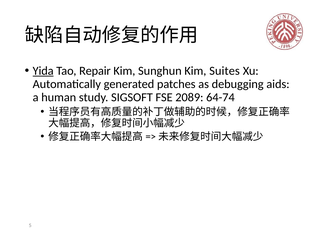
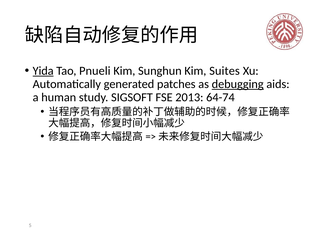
Repair: Repair -> Pnueli (95, 71)
debugging underline: none -> present (238, 84)
2089: 2089 -> 2013 (189, 97)
